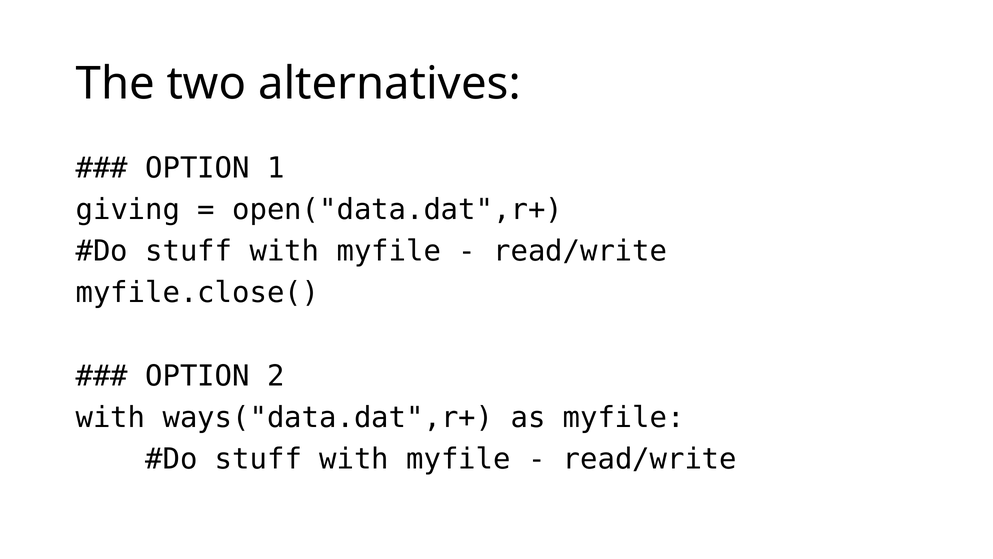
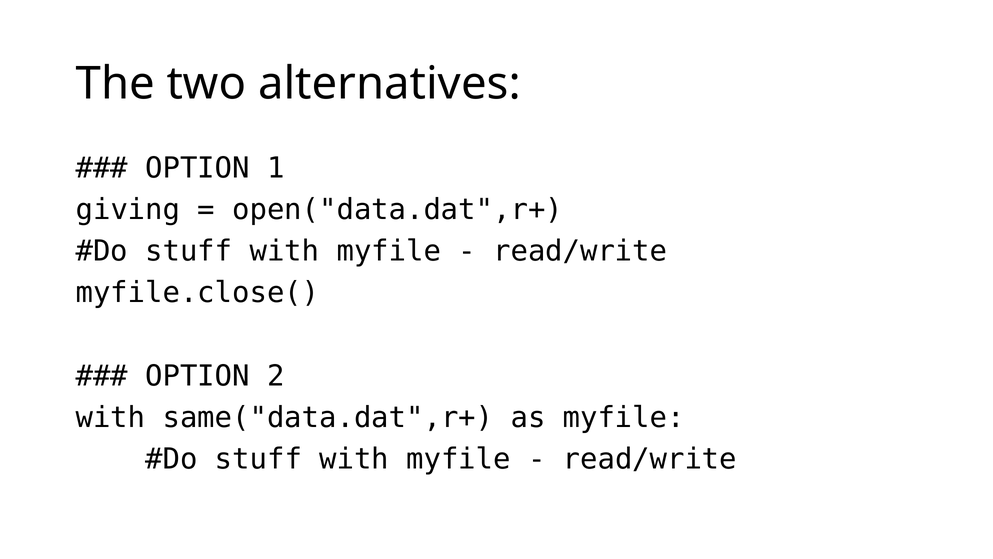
ways("data.dat",r+: ways("data.dat",r+ -> same("data.dat",r+ (328, 417)
